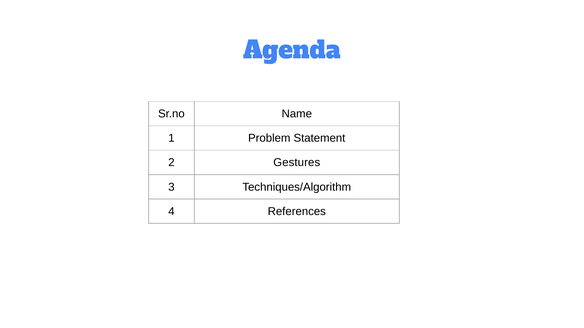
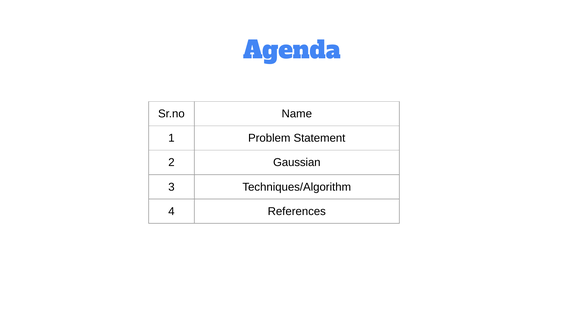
Gestures: Gestures -> Gaussian (297, 163)
